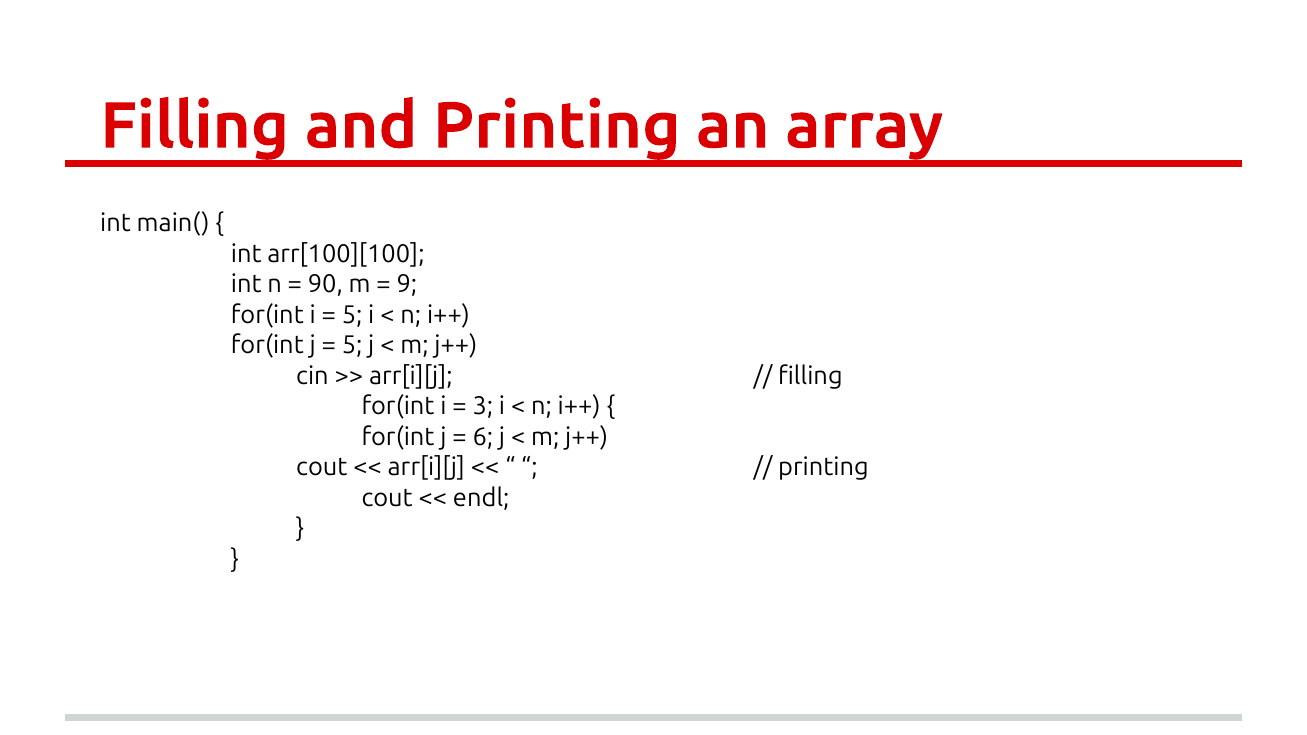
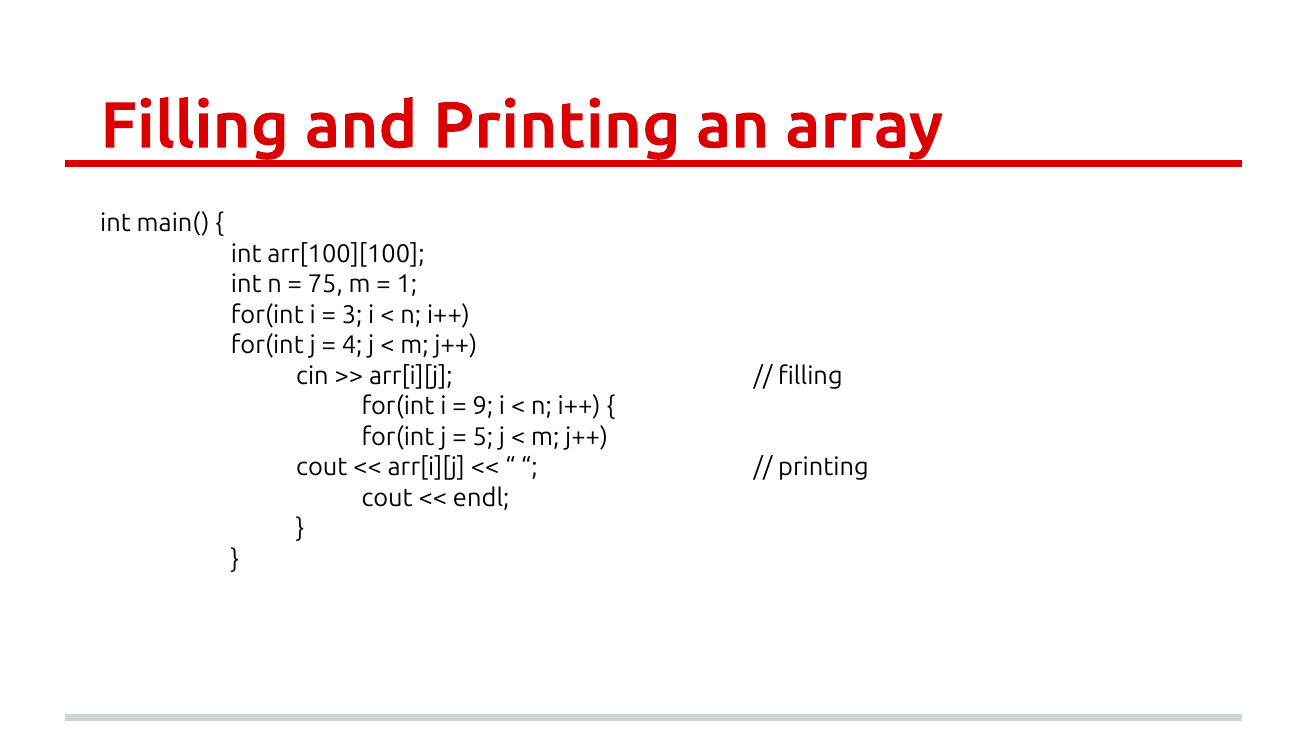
90: 90 -> 75 (325, 284)
9: 9 -> 1 (407, 284)
5: 5 -> 3 (352, 315)
5: 5 -> 4 (352, 345)
3: 3 -> 9 (483, 407)
6: 6 -> 5 (483, 437)
